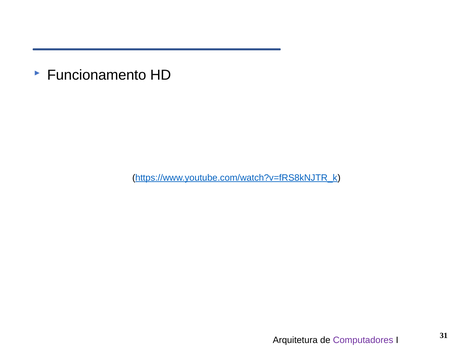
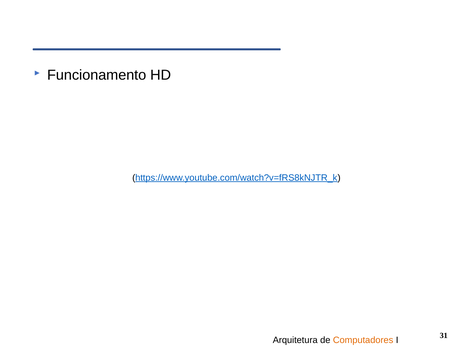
Computadores colour: purple -> orange (363, 340)
